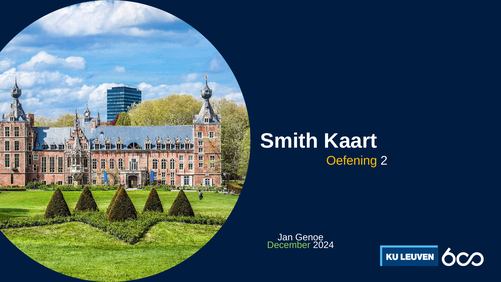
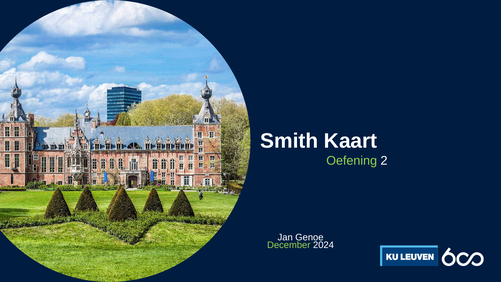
Oefening colour: yellow -> light green (352, 161)
